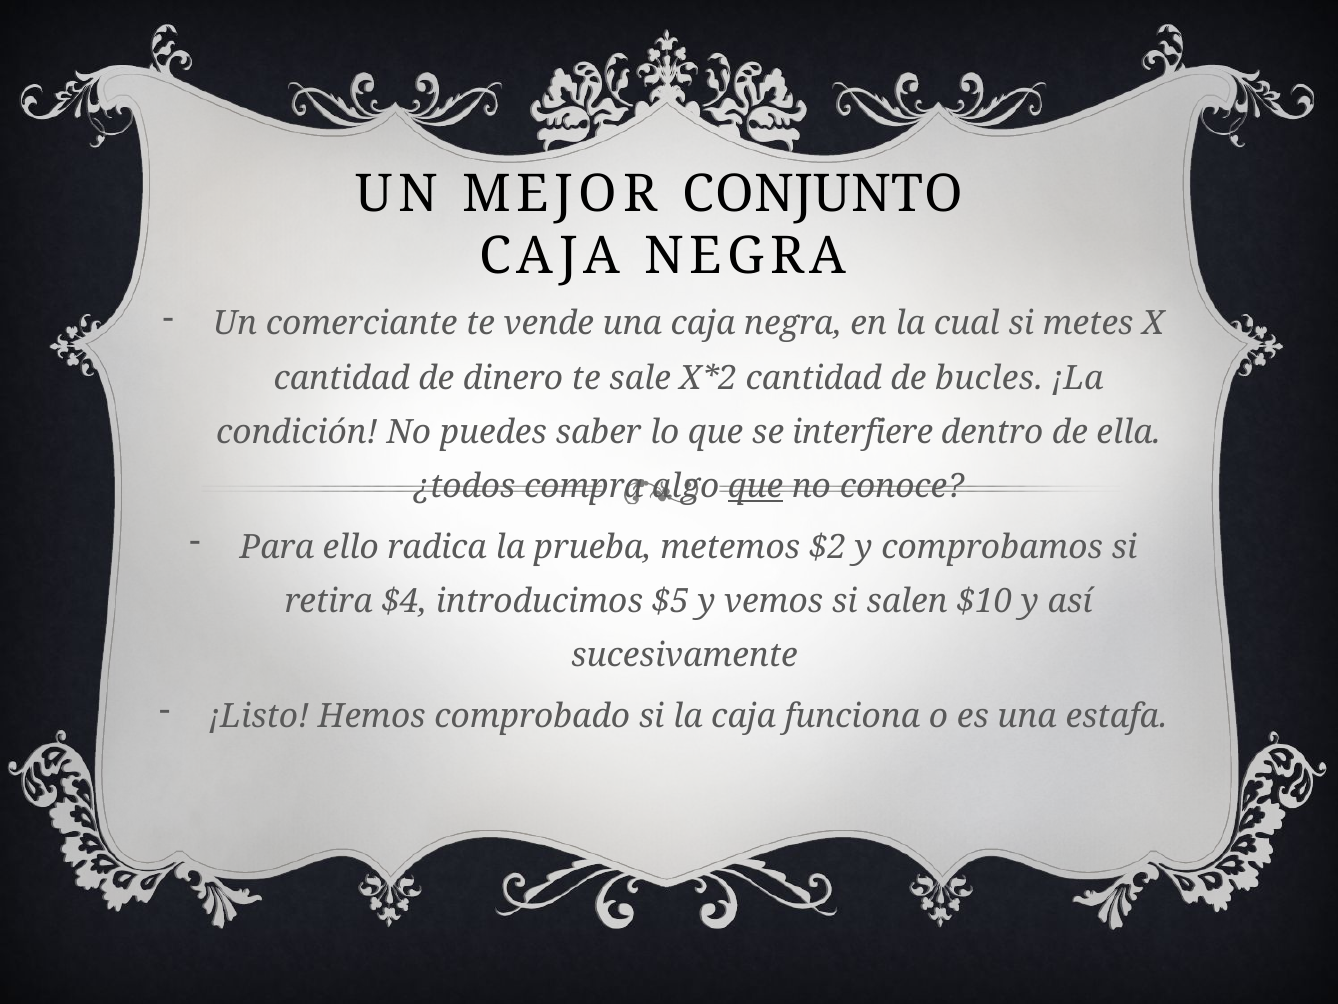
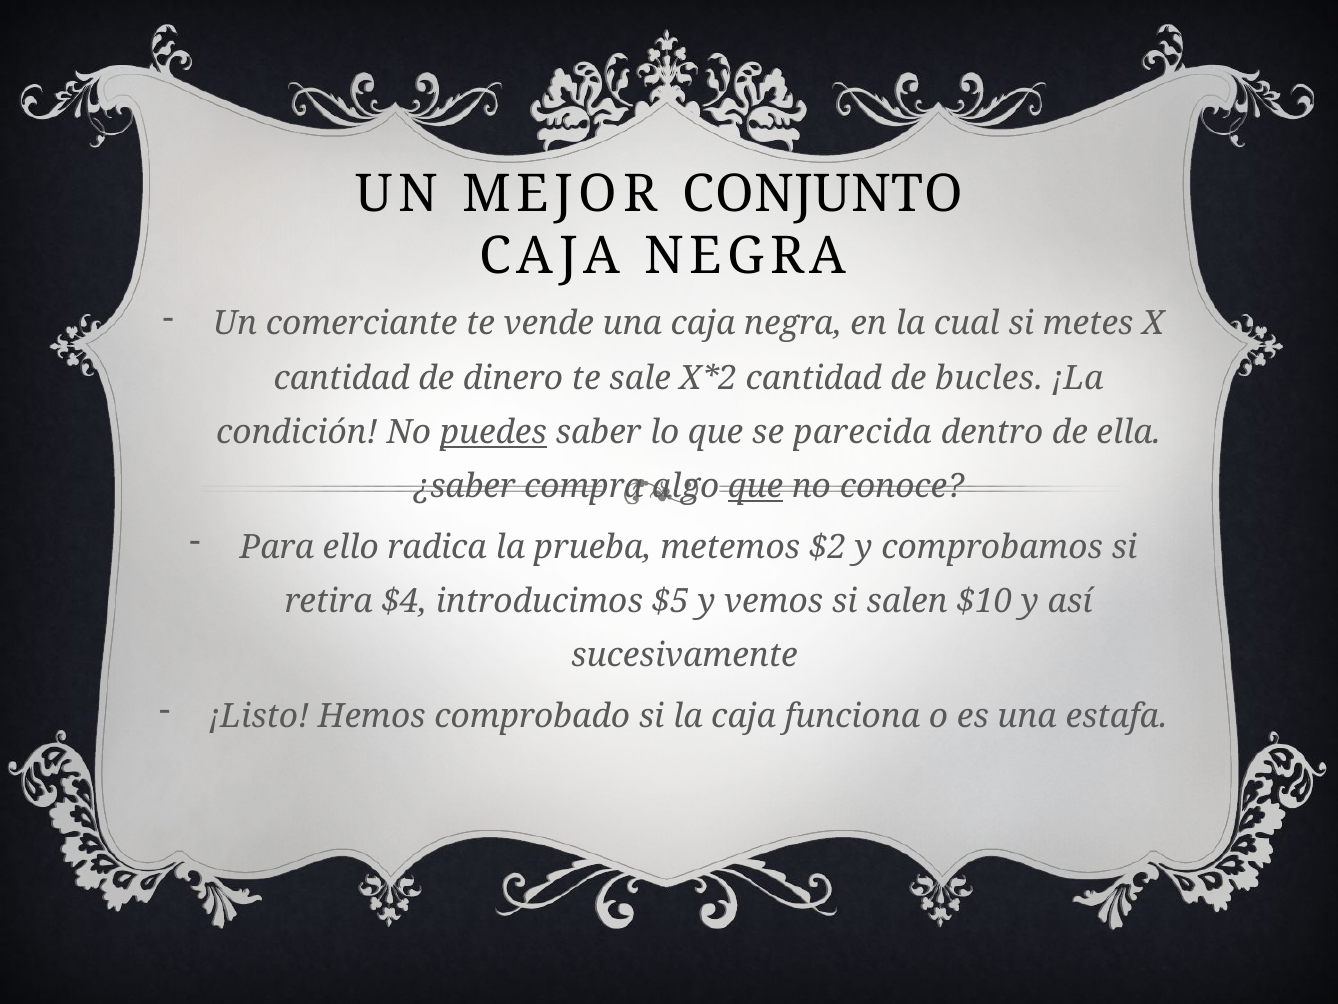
puedes underline: none -> present (493, 432)
interfiere: interfiere -> parecida (862, 432)
¿todos: ¿todos -> ¿saber (464, 486)
